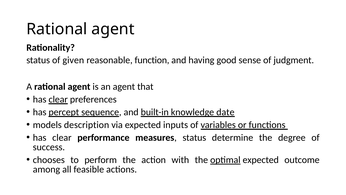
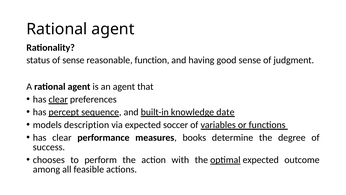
of given: given -> sense (73, 60)
inputs: inputs -> soccer (176, 125)
measures status: status -> books (194, 137)
